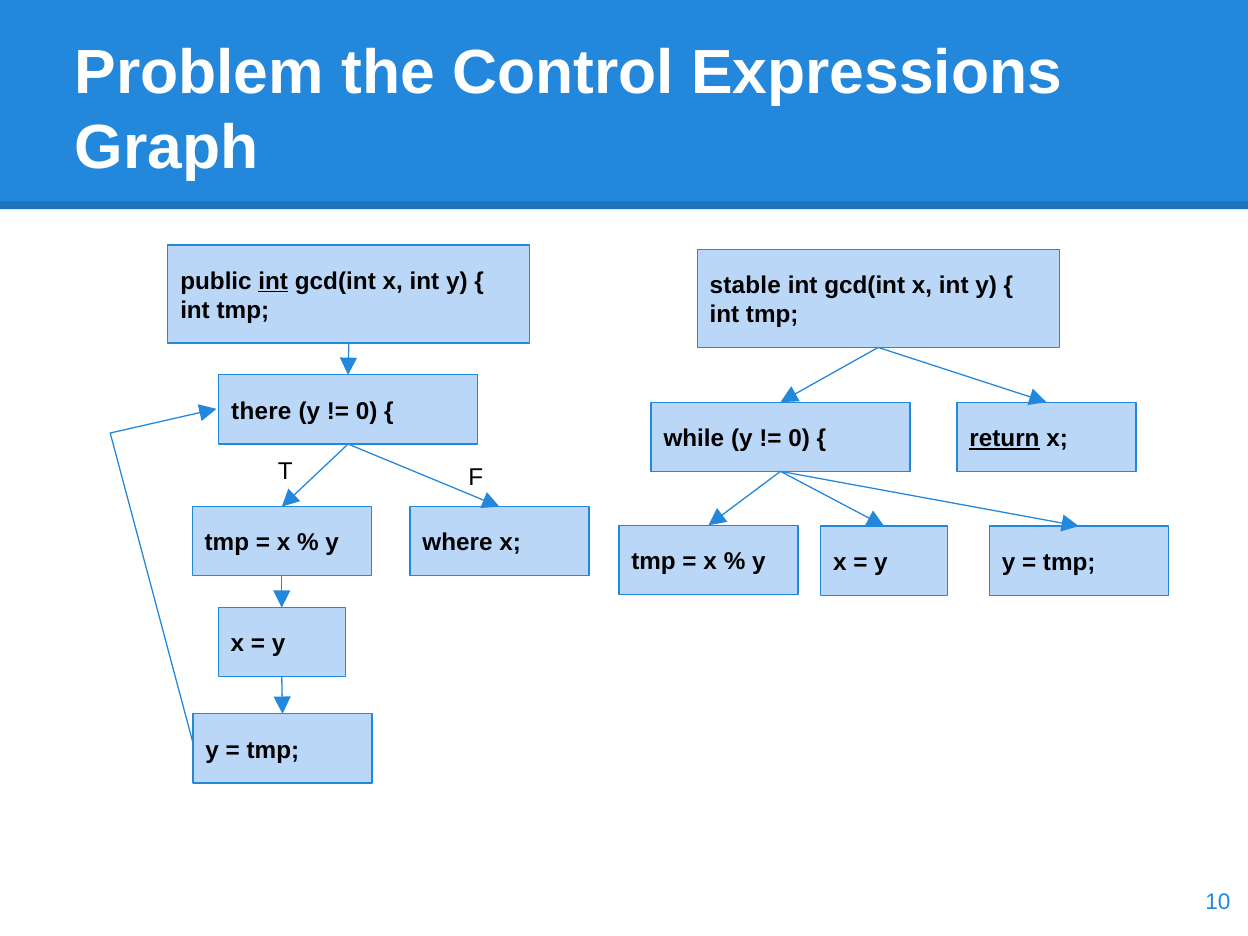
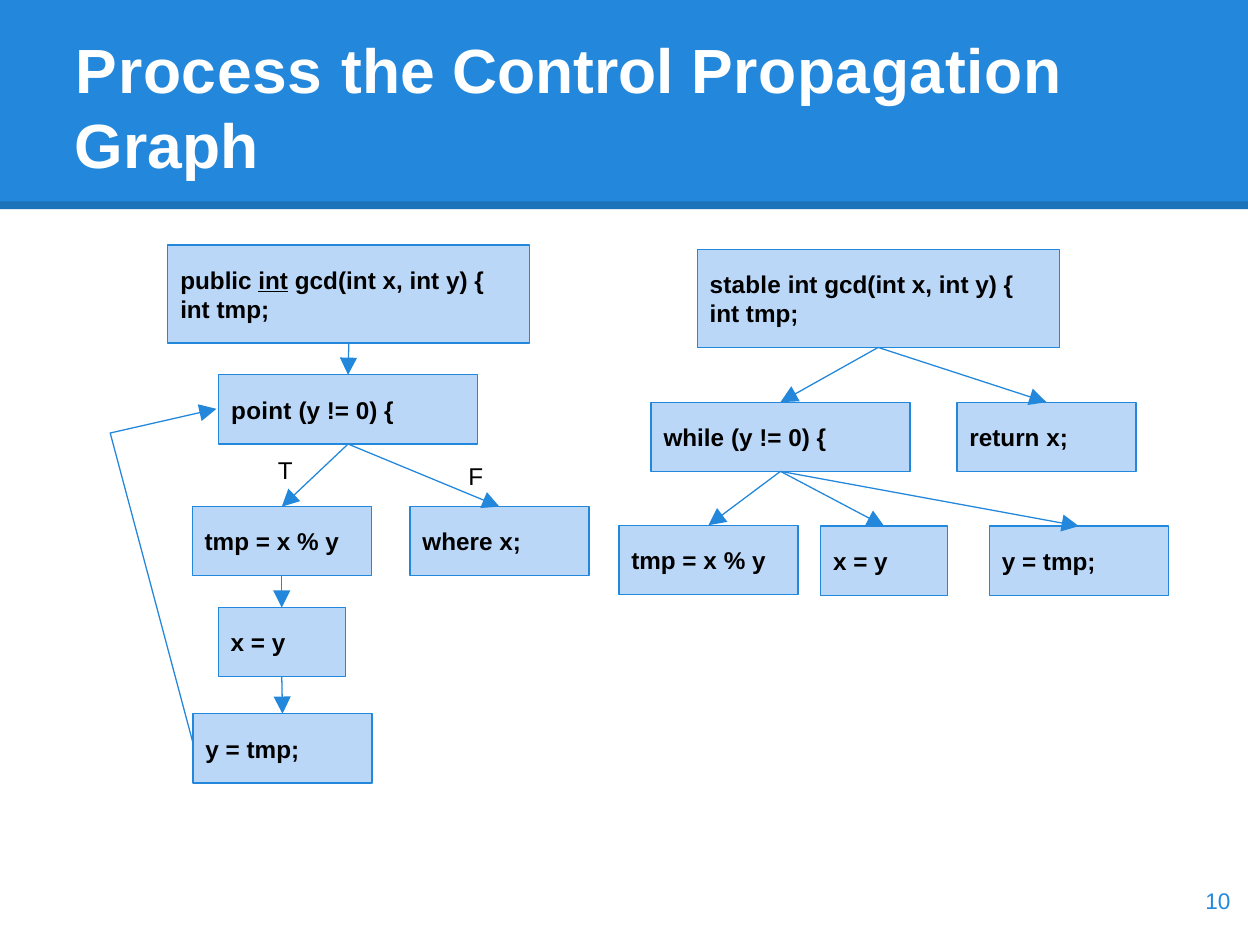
Problem: Problem -> Process (199, 73)
Expressions: Expressions -> Propagation (876, 73)
there: there -> point (261, 411)
return underline: present -> none (1004, 438)
